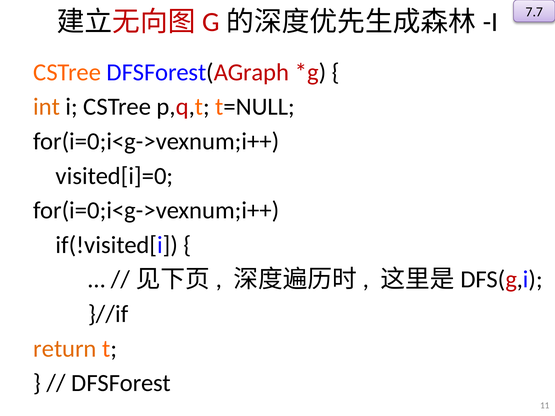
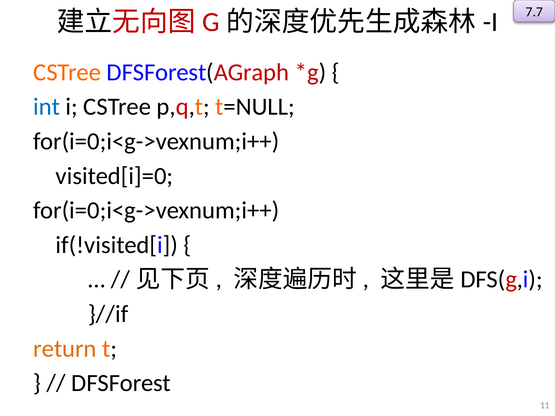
int colour: orange -> blue (47, 107)
